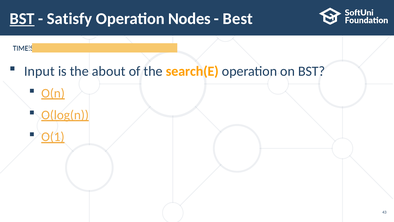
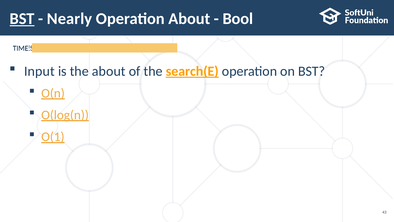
Satisfy: Satisfy -> Nearly (70, 19)
Operation Nodes: Nodes -> About (189, 19)
Best: Best -> Bool (238, 19)
search(E underline: none -> present (192, 71)
